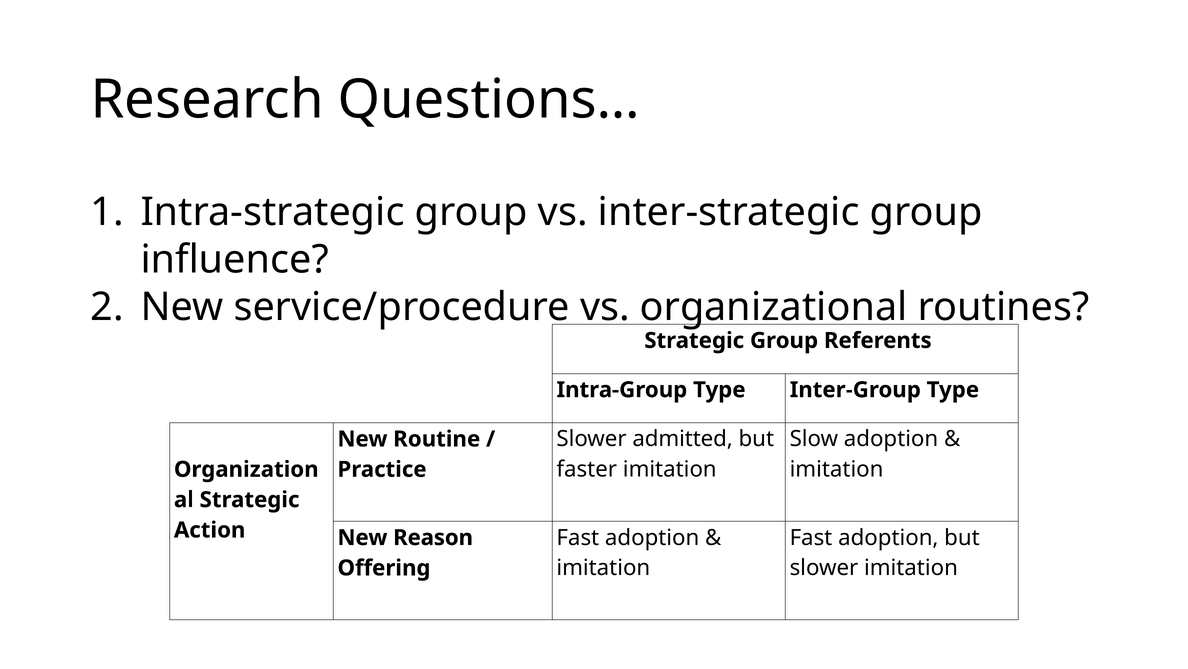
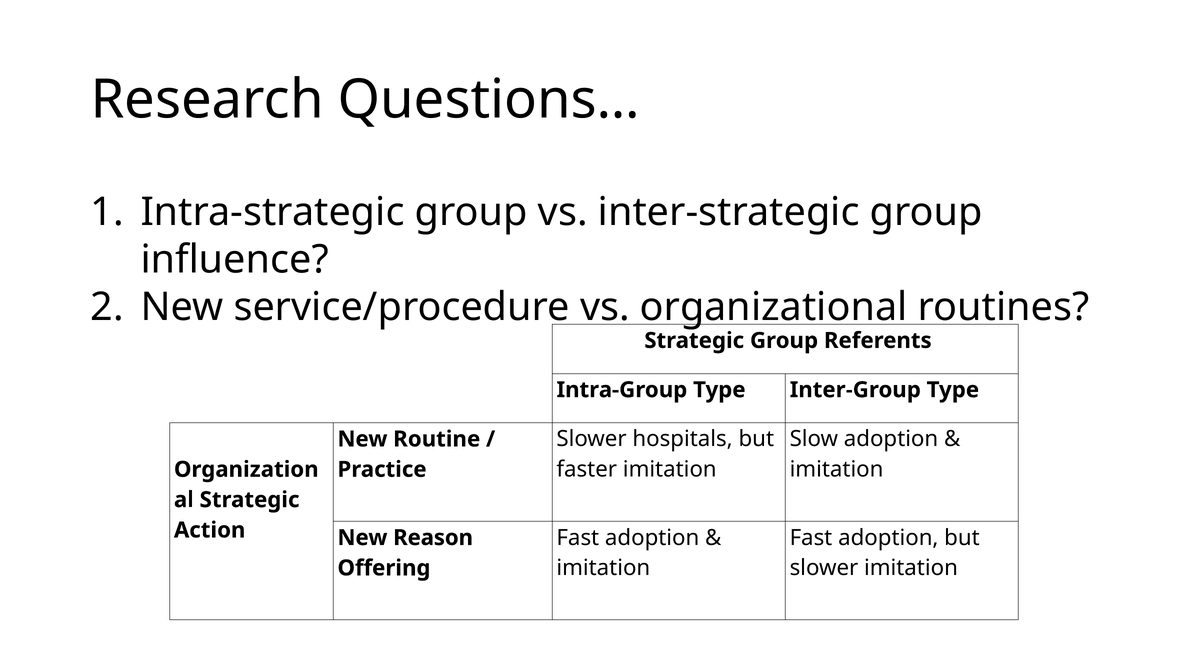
admitted: admitted -> hospitals (683, 439)
